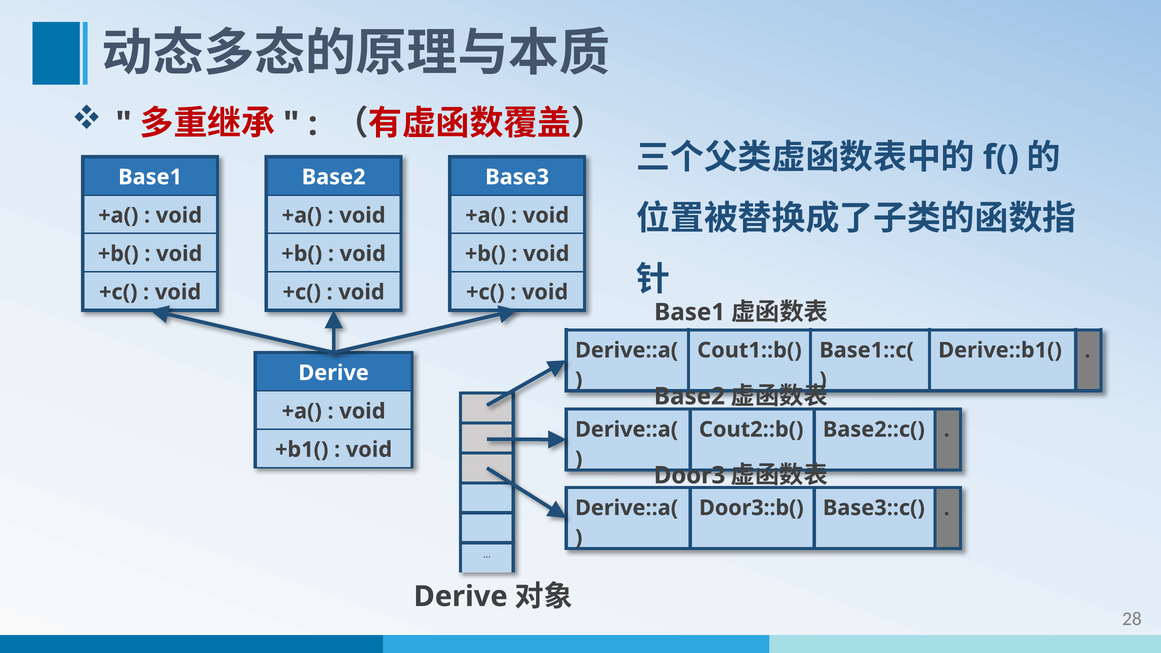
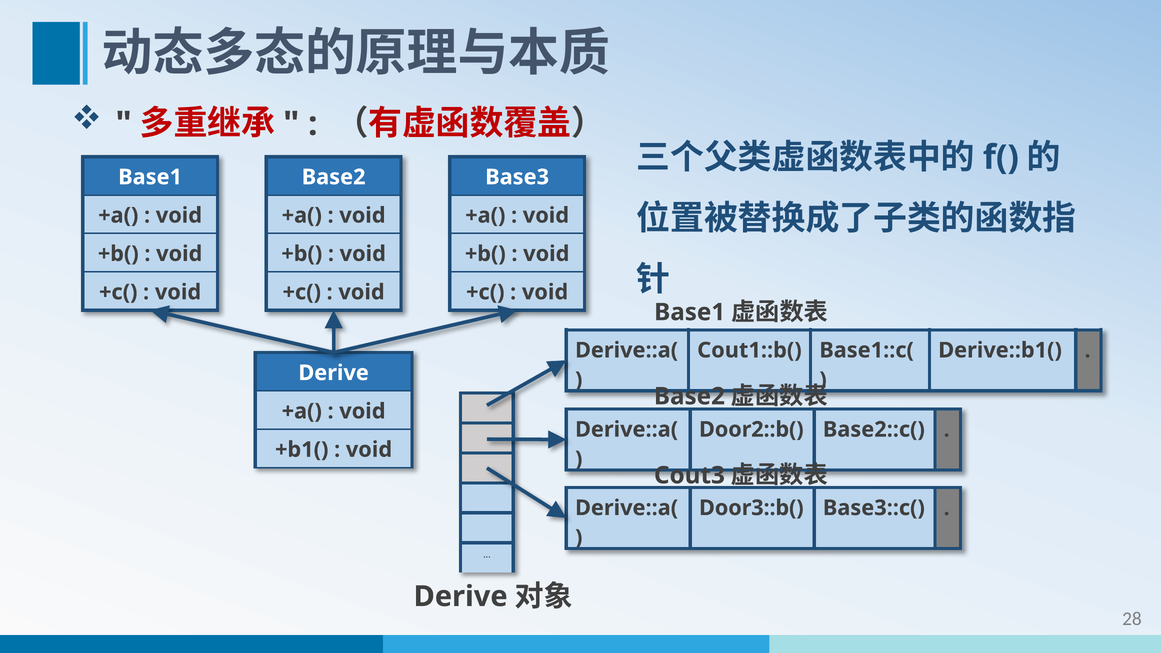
Cout2::b(: Cout2::b( -> Door2::b( (751, 430)
Door3: Door3 -> Cout3 (689, 476)
